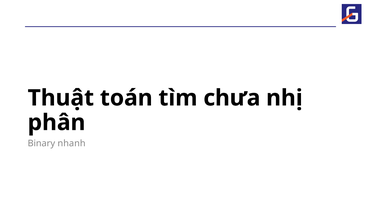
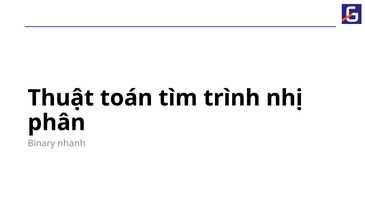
chưa: chưa -> trình (232, 98)
